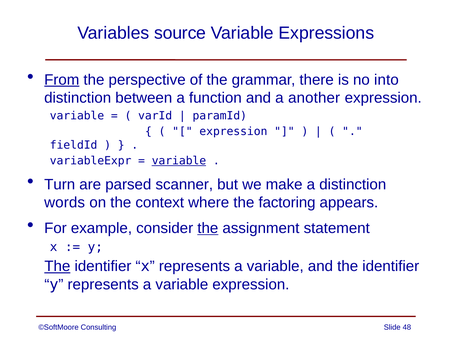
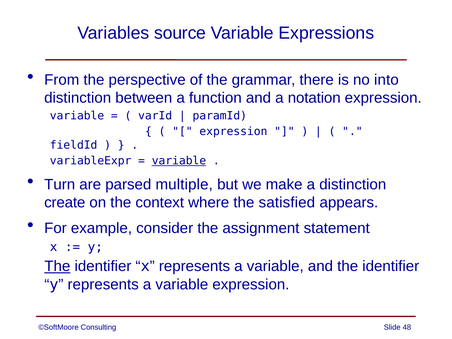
From underline: present -> none (62, 80)
another: another -> notation (314, 98)
scanner: scanner -> multiple (184, 184)
words: words -> create (65, 203)
factoring: factoring -> satisfied (287, 203)
the underline: present -> none (208, 228)
